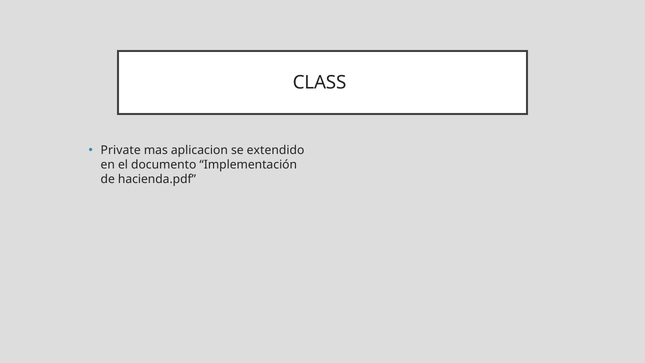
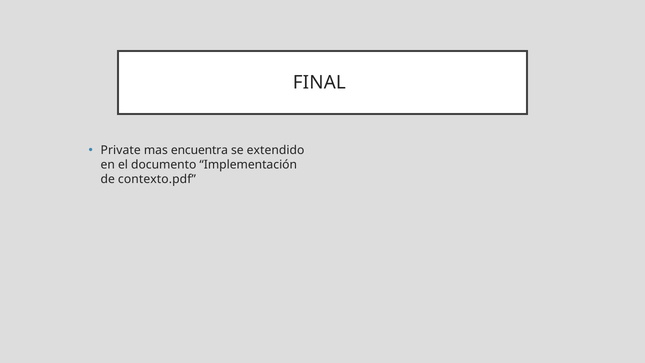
CLASS: CLASS -> FINAL (319, 82)
aplicacion: aplicacion -> encuentra (199, 150)
hacienda.pdf: hacienda.pdf -> contexto.pdf (157, 179)
